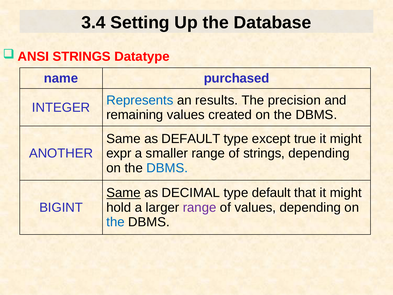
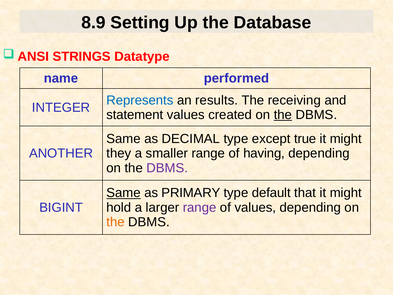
3.4: 3.4 -> 8.9 (93, 23)
purchased: purchased -> performed (236, 78)
precision: precision -> receiving (294, 100)
remaining: remaining -> statement (135, 115)
the underline: none -> present (283, 115)
as DEFAULT: DEFAULT -> DECIMAL (191, 139)
expr: expr -> they (119, 153)
of strings: strings -> having (264, 153)
DBMS colour: blue -> purple (167, 168)
DECIMAL: DECIMAL -> PRIMARY (191, 193)
the colour: blue -> orange (116, 222)
